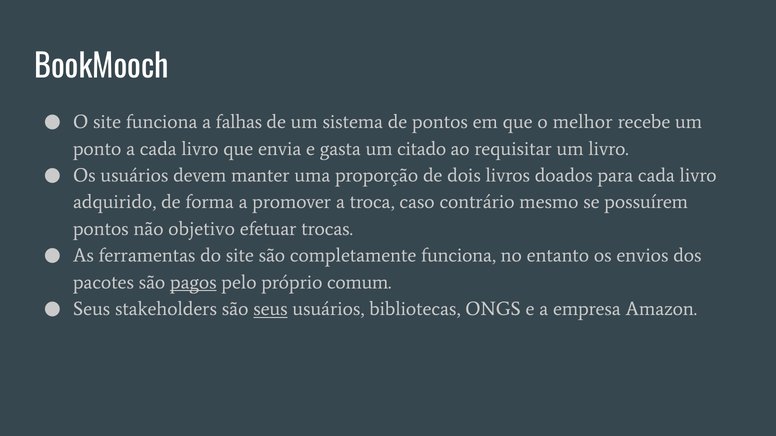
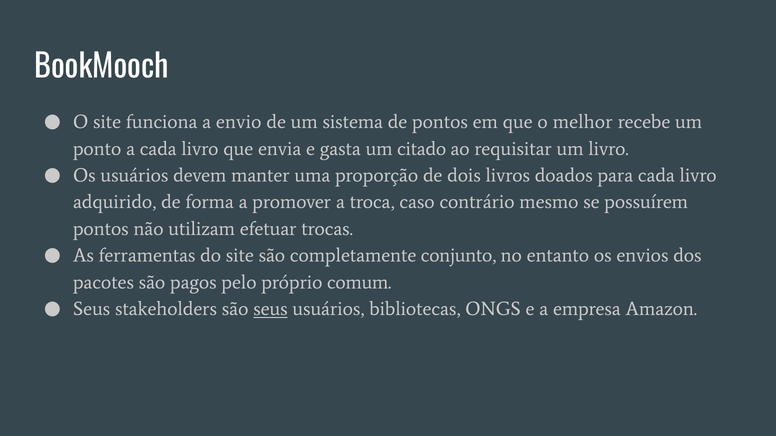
falhas: falhas -> envio (239, 122)
objetivo: objetivo -> utilizam (202, 229)
completamente funciona: funciona -> conjunto (459, 256)
pagos underline: present -> none (193, 283)
